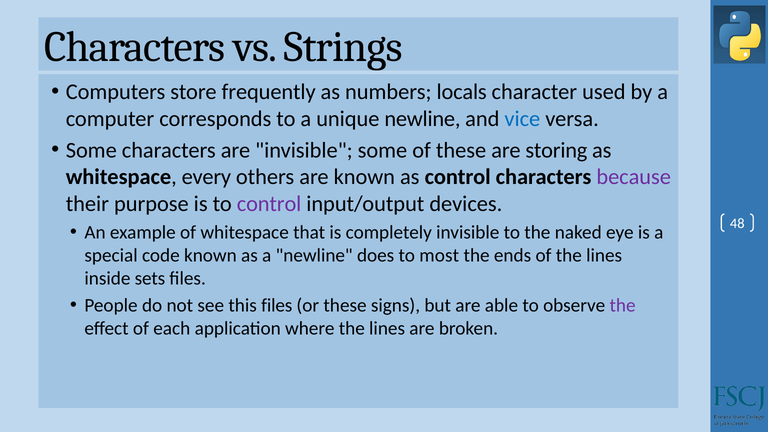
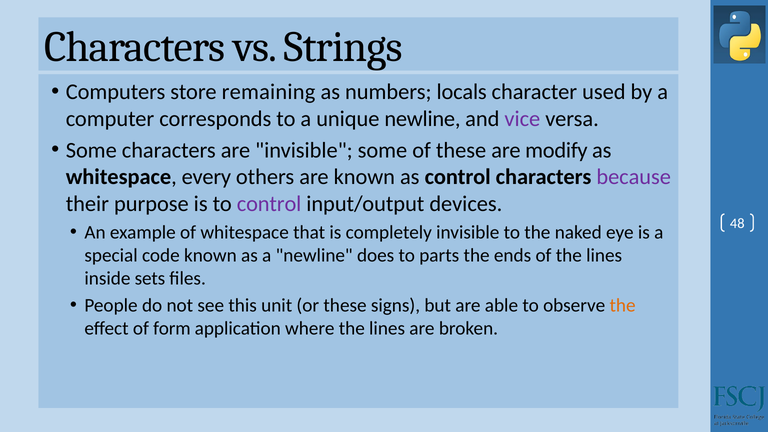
frequently: frequently -> remaining (268, 92)
vice colour: blue -> purple (522, 119)
storing: storing -> modify (556, 150)
most: most -> parts (439, 255)
this files: files -> unit (277, 305)
the colour: purple -> orange (623, 305)
each: each -> form (172, 328)
